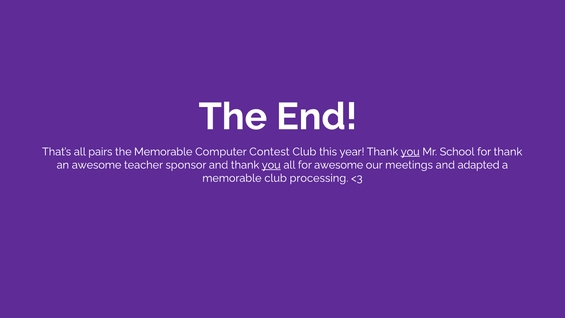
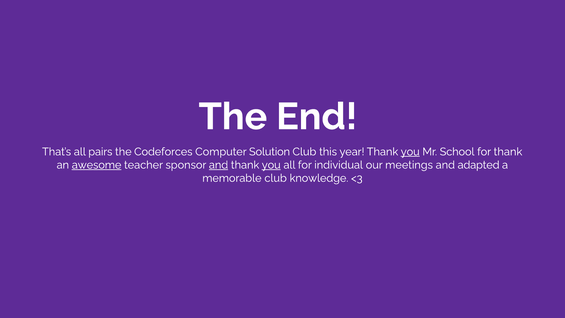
the Memorable: Memorable -> Codeforces (163, 152)
Contest: Contest -> Solution (269, 152)
awesome underline: none -> present (97, 165)
and underline: none -> present (218, 165)
for awesome: awesome -> individual (339, 165)
processing: processing -> knowledge (319, 178)
